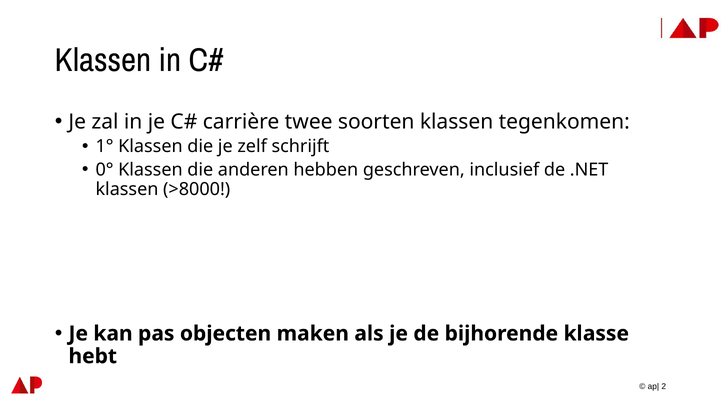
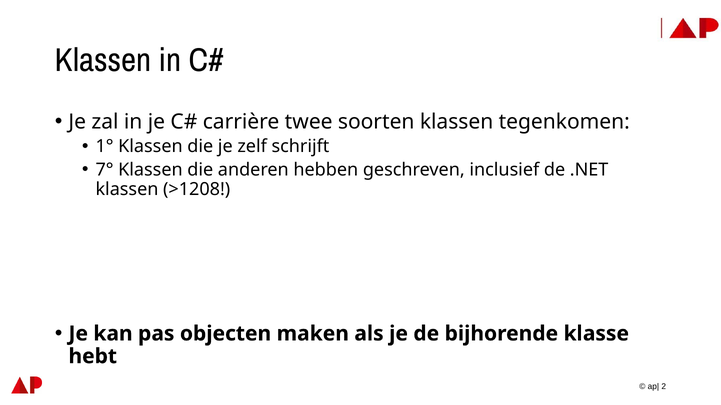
0°: 0° -> 7° (105, 170)
>8000: >8000 -> >1208 (197, 189)
